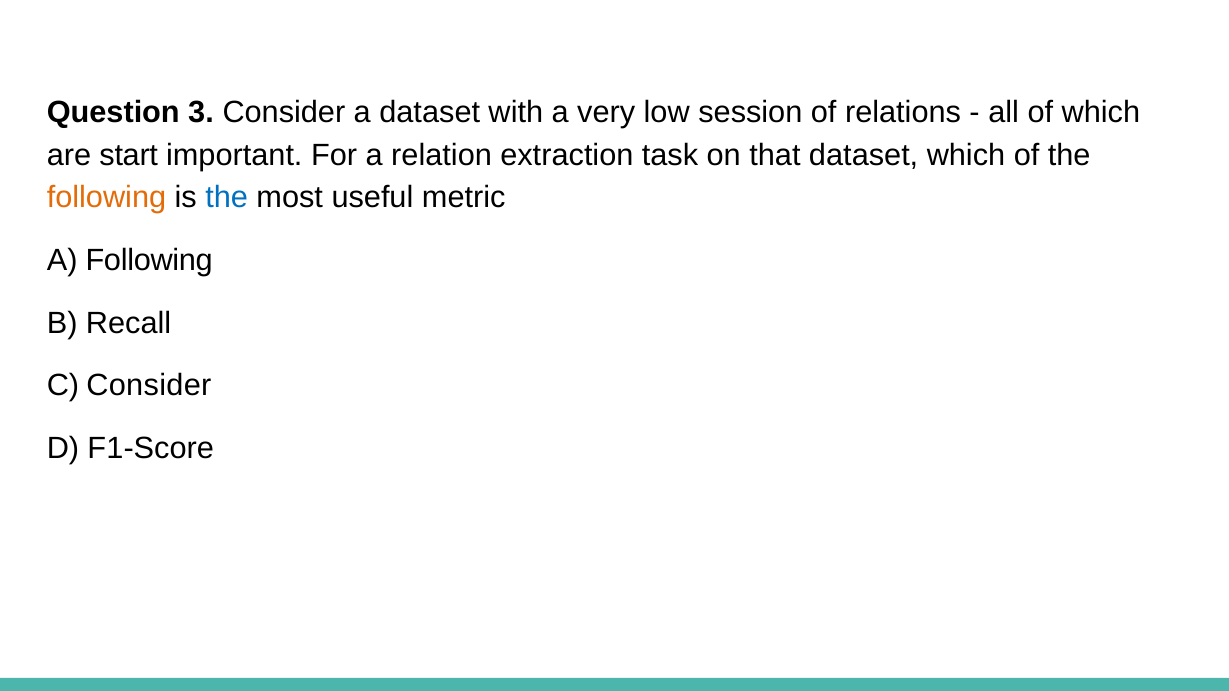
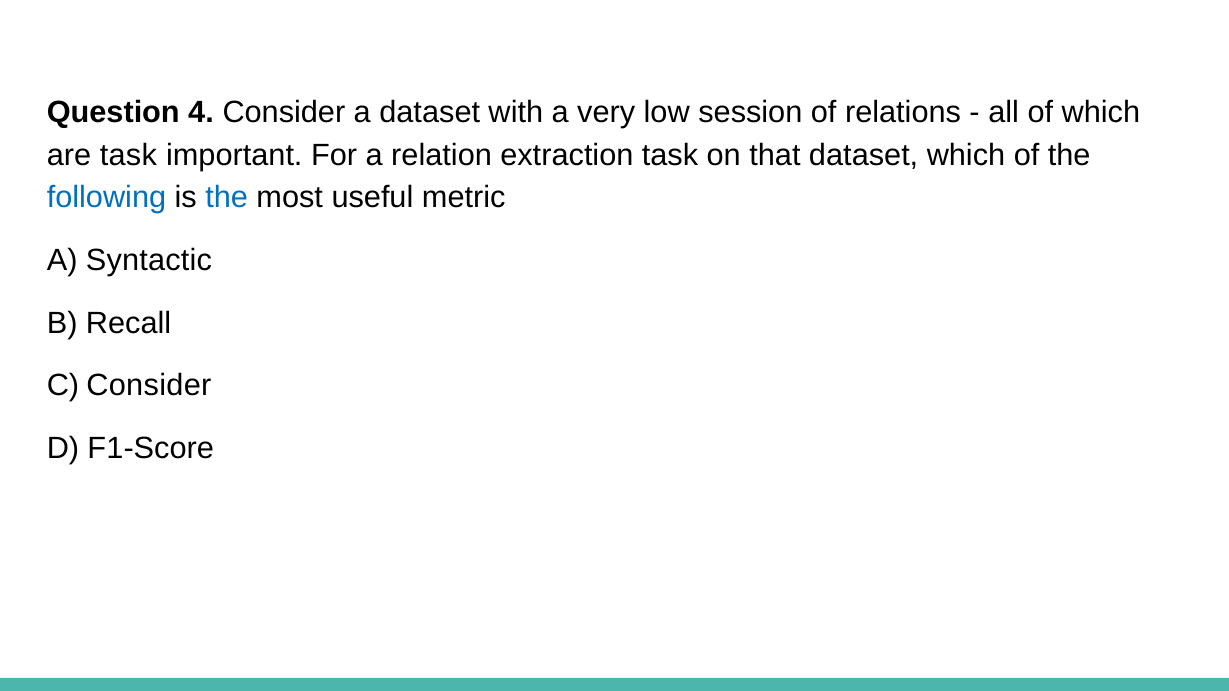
3: 3 -> 4 (201, 113)
are start: start -> task (128, 155)
following colour: orange -> blue (106, 197)
A Following: Following -> Syntactic (149, 260)
